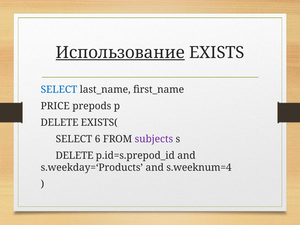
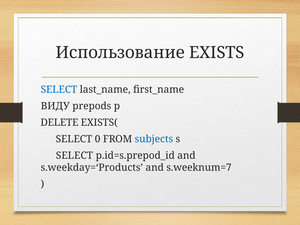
Использование underline: present -> none (120, 53)
PRICE: PRICE -> ВИДУ (55, 106)
6: 6 -> 0 (98, 139)
subjects colour: purple -> blue (154, 139)
DELETE: DELETE -> SELECT (74, 156)
s.weeknum=4: s.weeknum=4 -> s.weeknum=7 (199, 168)
